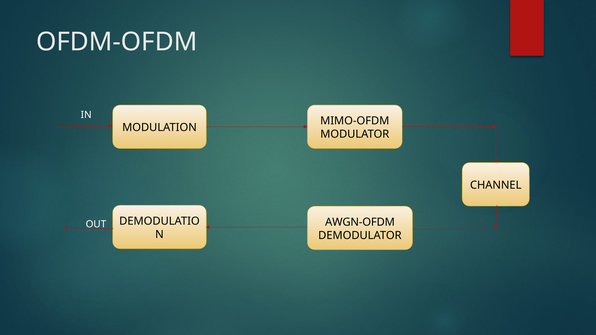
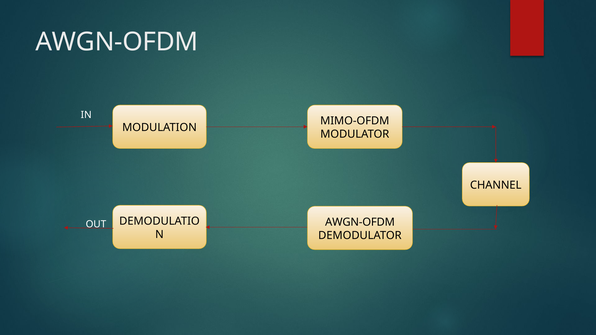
OFDM-OFDM: OFDM-OFDM -> AWGN-OFDM (117, 42)
